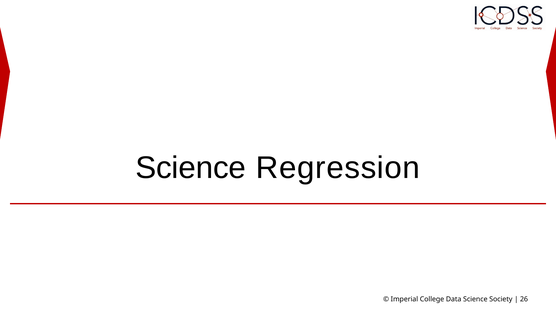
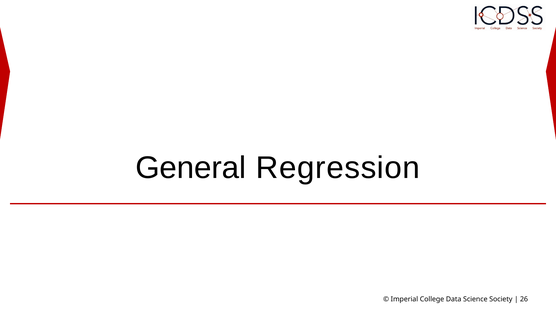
Science: Science -> General (191, 168)
